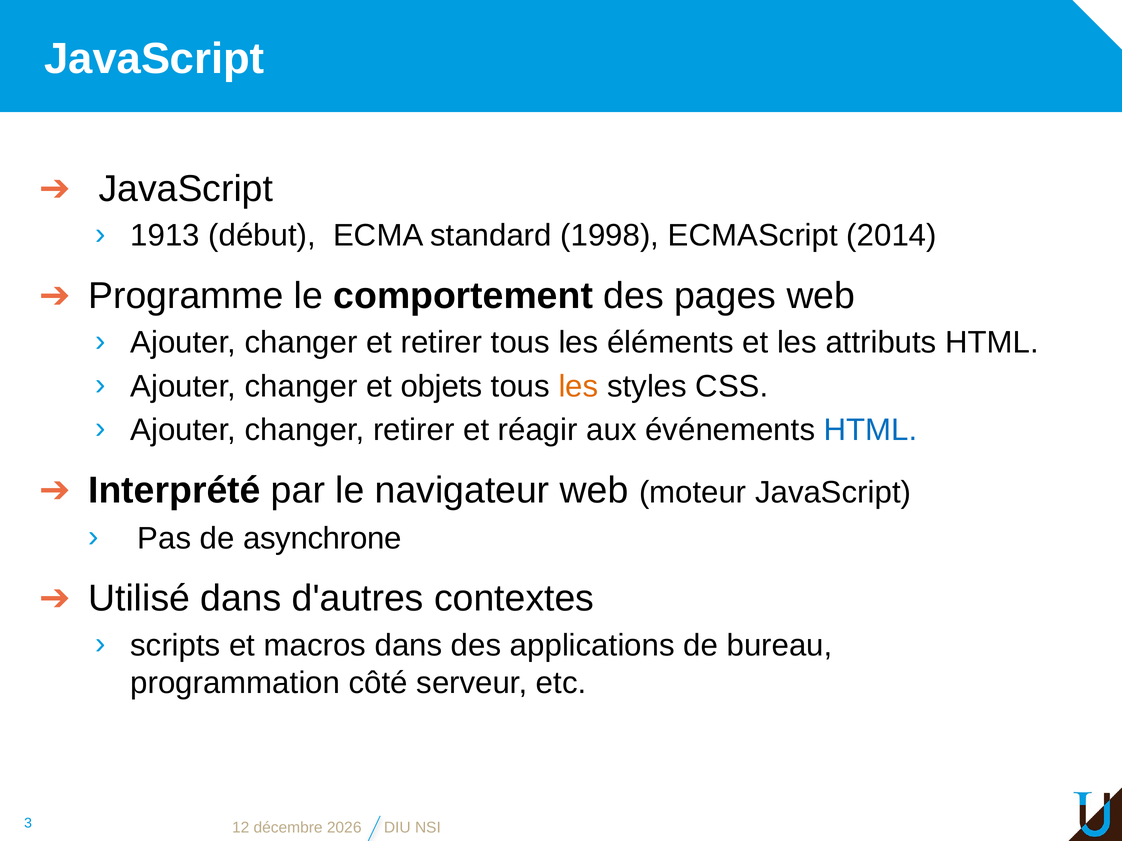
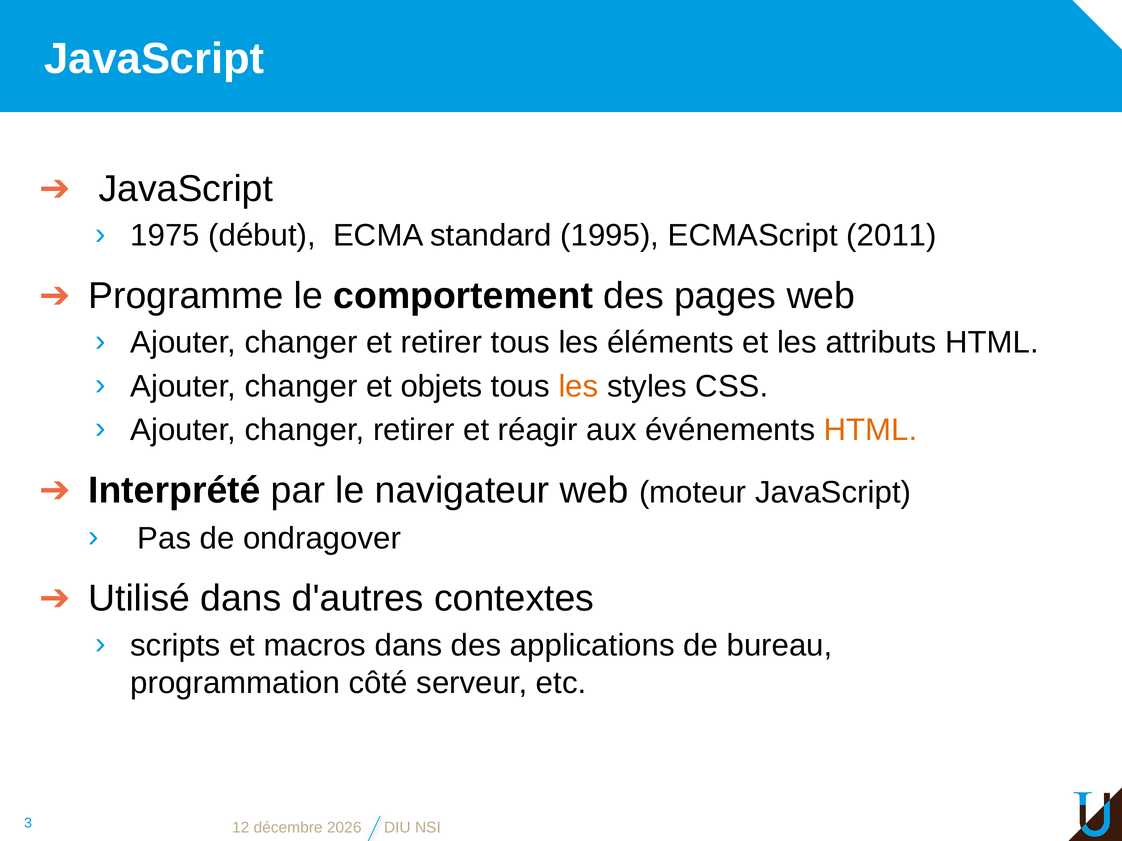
1913: 1913 -> 1975 (165, 236)
1998: 1998 -> 1995 (610, 236)
2014: 2014 -> 2011 (892, 236)
HTML colour: blue -> orange (871, 430)
asynchrone: asynchrone -> ondragover (322, 539)
